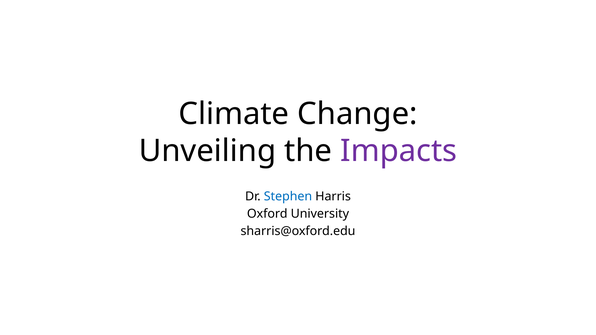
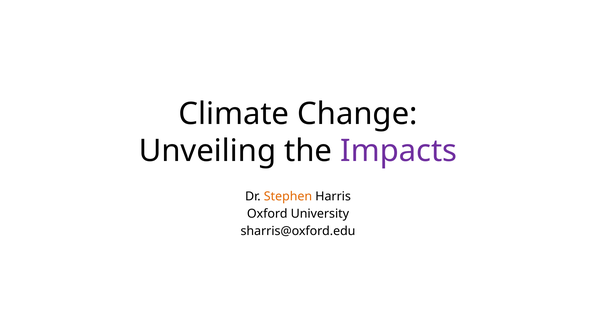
Stephen colour: blue -> orange (288, 197)
